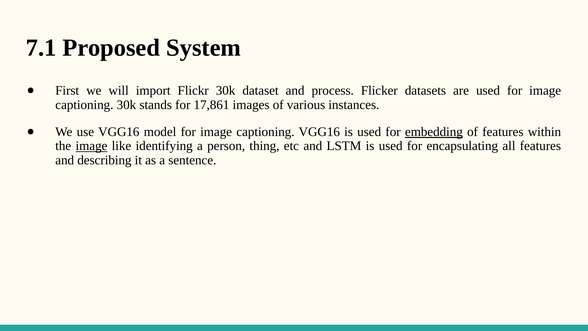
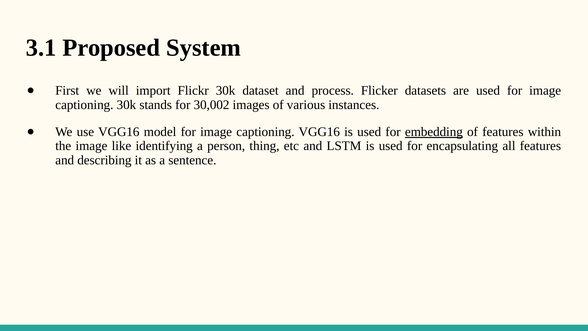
7.1: 7.1 -> 3.1 (41, 48)
17,861: 17,861 -> 30,002 (212, 105)
image underline: present -> none (91, 146)
